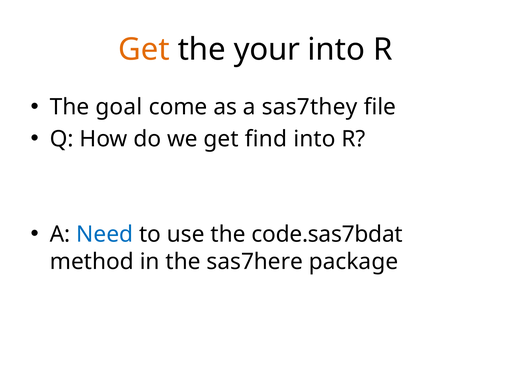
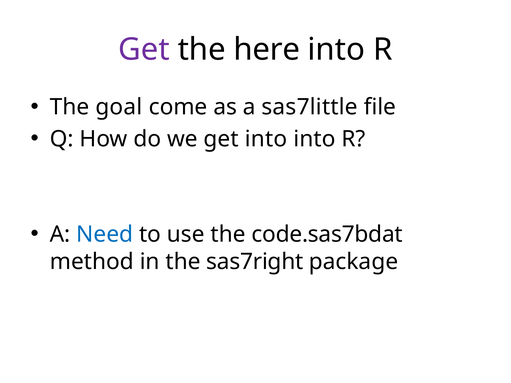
Get colour: orange -> purple (144, 49)
your: your -> here (267, 49)
sas7they: sas7they -> sas7little (310, 107)
get find: find -> into (266, 139)
sas7here: sas7here -> sas7right (255, 262)
